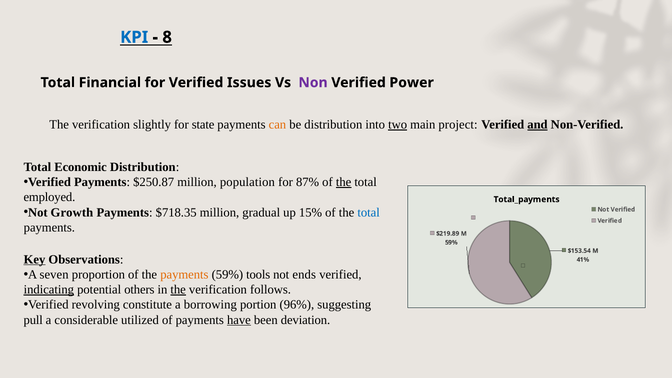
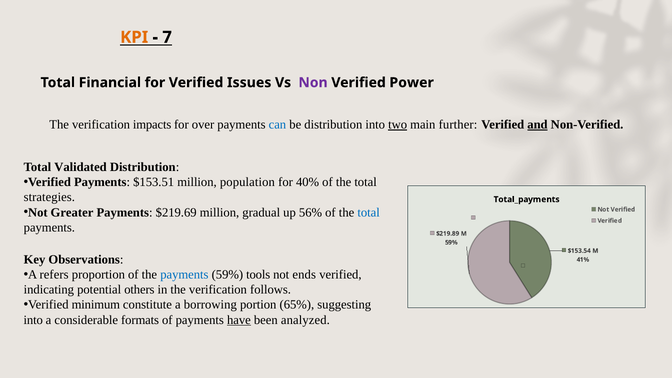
KPI colour: blue -> orange (134, 37)
8: 8 -> 7 (167, 37)
slightly: slightly -> impacts (152, 124)
state: state -> over (203, 124)
can colour: orange -> blue (277, 124)
project: project -> further (458, 124)
Economic: Economic -> Validated (81, 167)
$250.87: $250.87 -> $153.51 (154, 182)
87%: 87% -> 40% (308, 182)
the underline: present -> none (344, 182)
employed: employed -> strategies (49, 197)
Growth: Growth -> Greater (72, 212)
$718.35: $718.35 -> $219.69 (176, 212)
15%: 15% -> 56% (311, 212)
Key underline: present -> none (35, 259)
seven: seven -> refers (54, 275)
payments colour: orange -> blue (184, 275)
indicating underline: present -> none (49, 290)
the underline: present -> none (178, 290)
revolving: revolving -> minimum (96, 305)
96%: 96% -> 65% (297, 305)
pull: pull -> into (33, 320)
utilized: utilized -> formats (140, 320)
deviation: deviation -> analyzed (305, 320)
